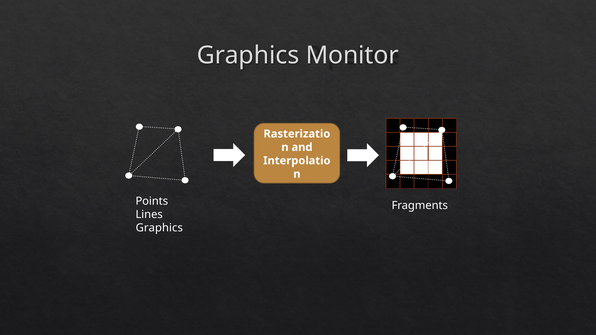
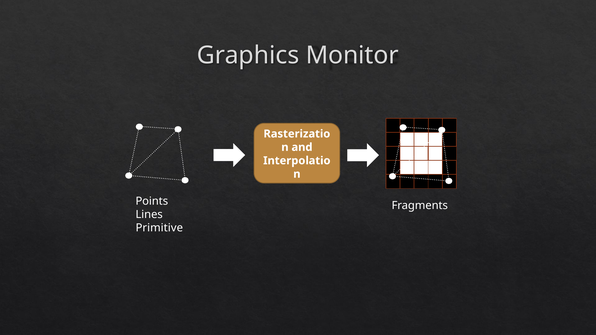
Graphics: Graphics -> Primitive (159, 228)
